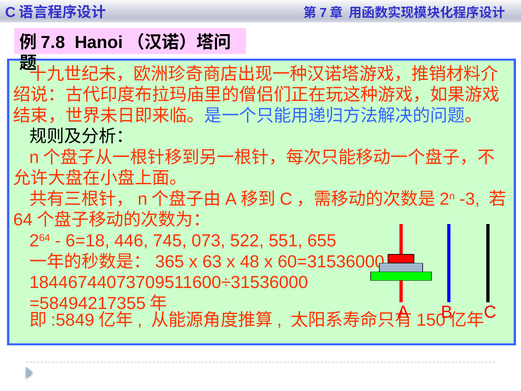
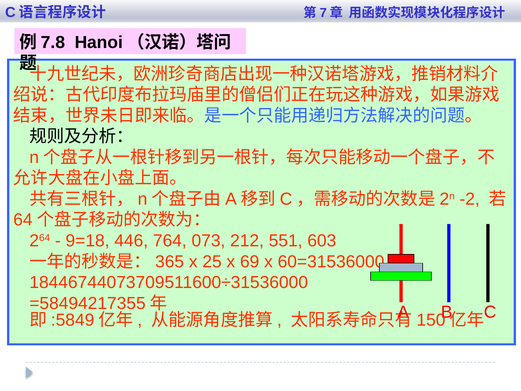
-3: -3 -> -2 (470, 199)
6=18: 6=18 -> 9=18 (88, 241)
745: 745 -> 764 (170, 241)
522: 522 -> 212 (247, 241)
655: 655 -> 603 (322, 241)
63: 63 -> 25 (212, 261)
48: 48 -> 69 (250, 261)
